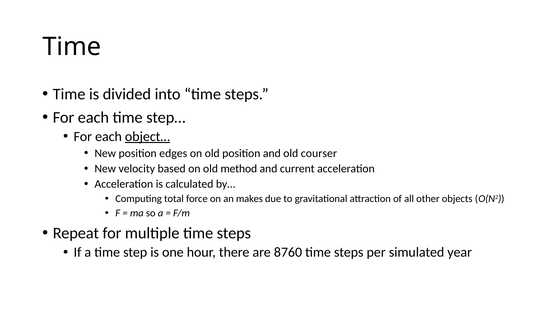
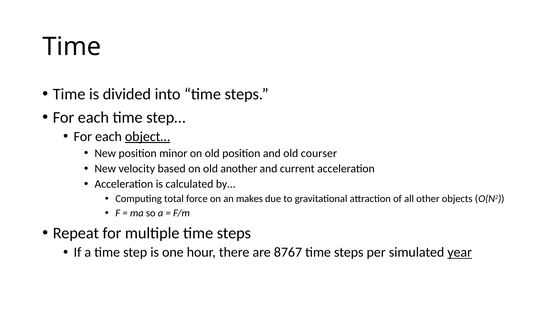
edges: edges -> minor (173, 153)
method: method -> another (239, 169)
8760: 8760 -> 8767 (288, 252)
year underline: none -> present (460, 252)
